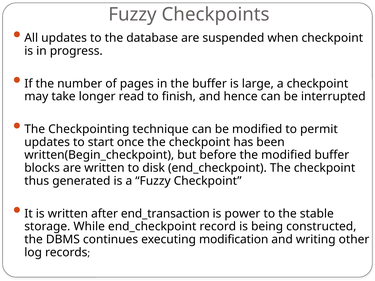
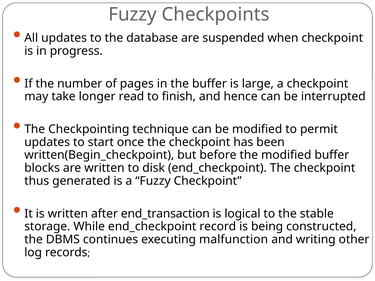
power: power -> logical (242, 214)
modification: modification -> malfunction (234, 240)
